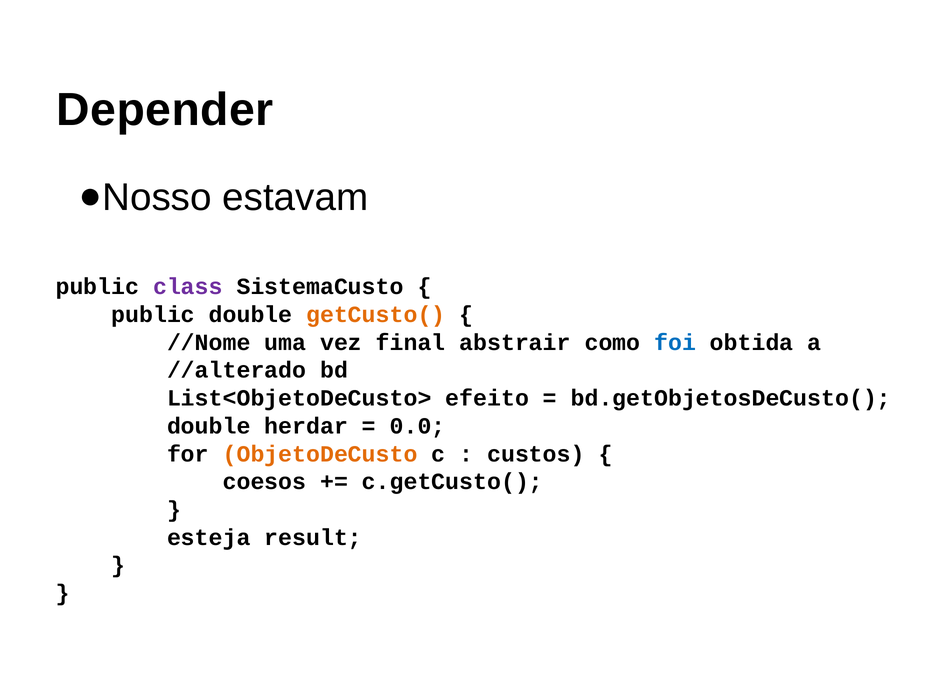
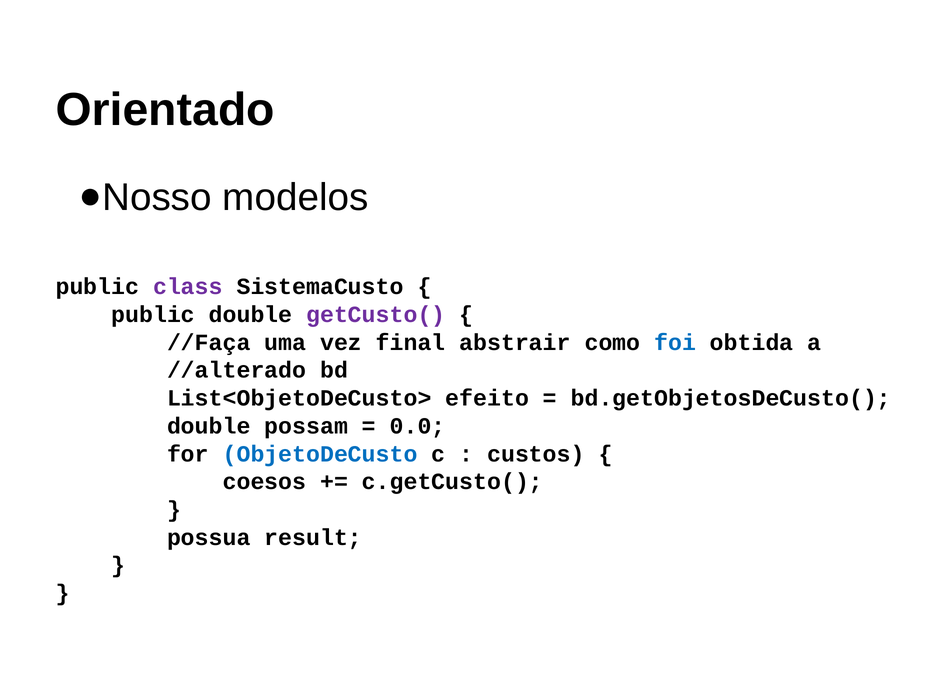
Depender: Depender -> Orientado (165, 110)
estavam: estavam -> modelos (295, 198)
getCusto( colour: orange -> purple (376, 315)
//Nome: //Nome -> //Faça (209, 342)
herdar: herdar -> possam (306, 426)
ObjetoDeCusto colour: orange -> blue (320, 454)
esteja: esteja -> possua (209, 537)
